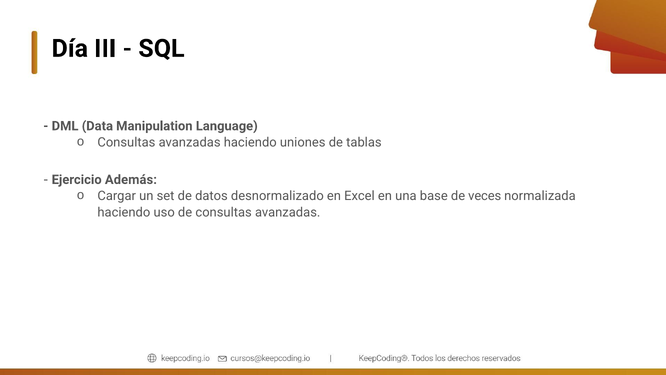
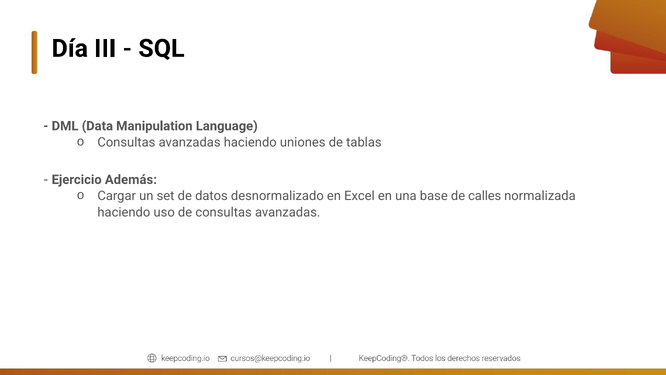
veces: veces -> calles (485, 196)
